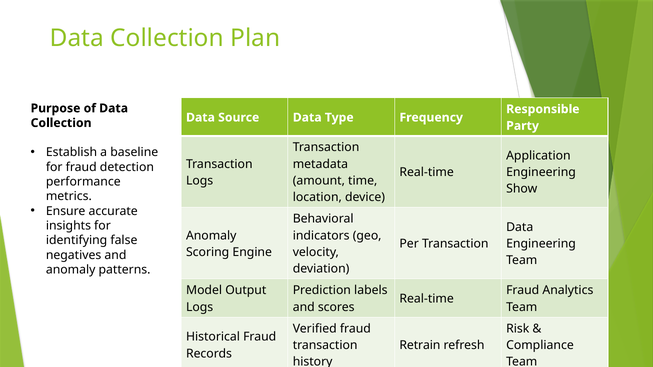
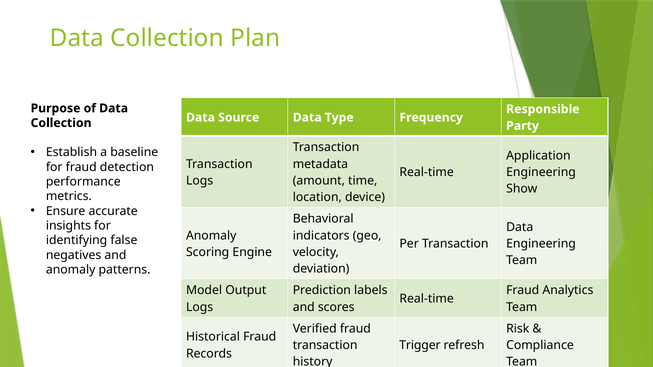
Retrain: Retrain -> Trigger (420, 345)
